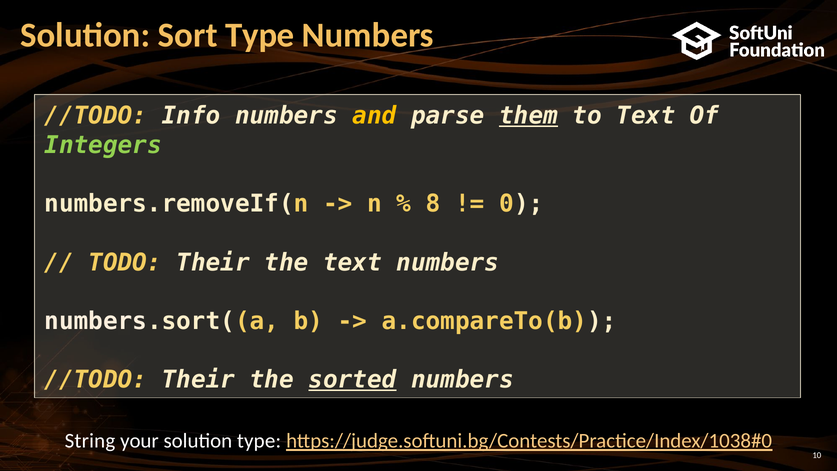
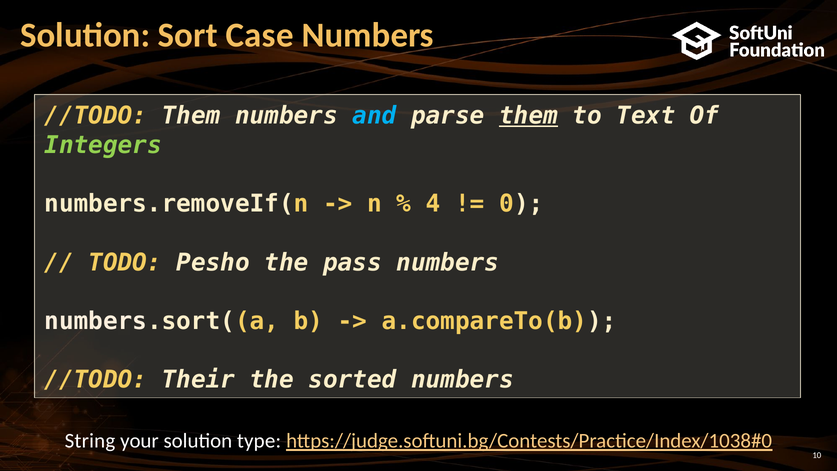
Sort Type: Type -> Case (260, 35)
//TODO Info: Info -> Them (191, 116)
and colour: yellow -> light blue (374, 116)
8: 8 -> 4 (433, 204)
TODO Their: Their -> Pesho (213, 263)
the text: text -> pass (352, 263)
sorted underline: present -> none (352, 380)
